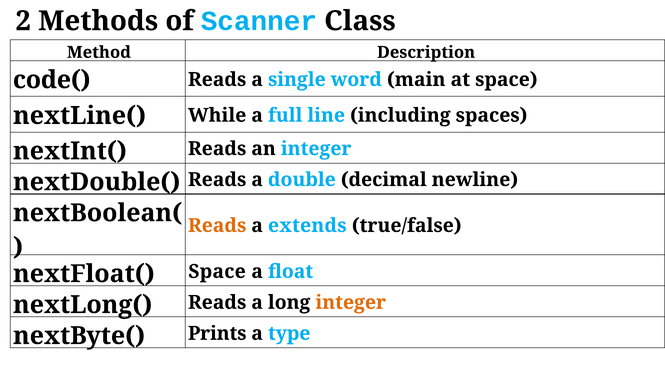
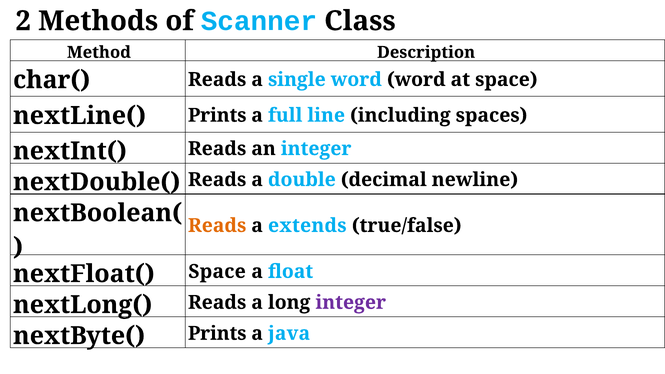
code(: code( -> char( (52, 80)
word main: main -> word (416, 80)
nextLine( While: While -> Prints (217, 115)
integer colour: orange -> purple (351, 303)
type: type -> java (289, 333)
